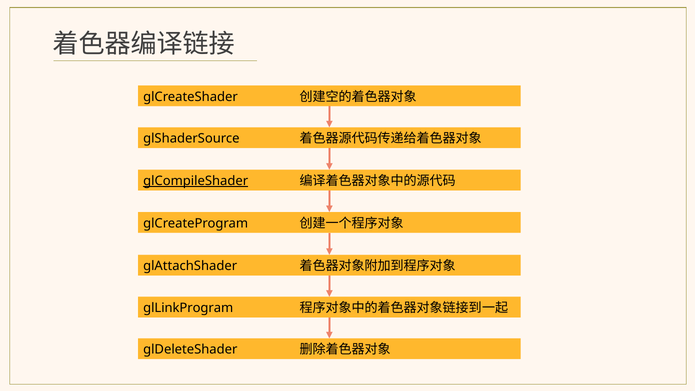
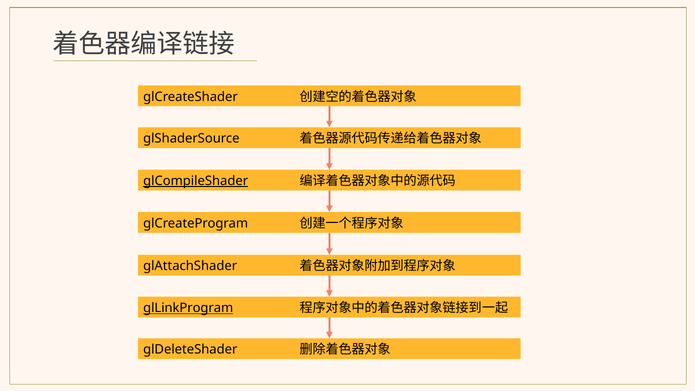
glLinkProgram underline: none -> present (188, 308)
